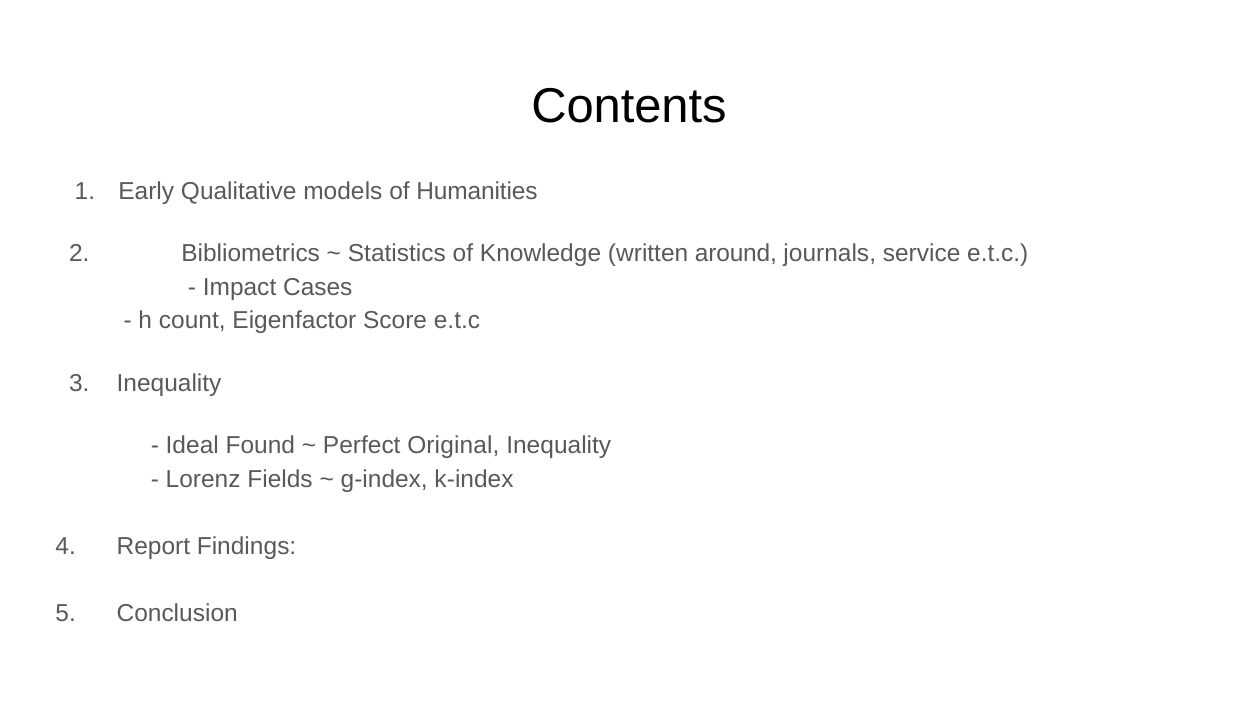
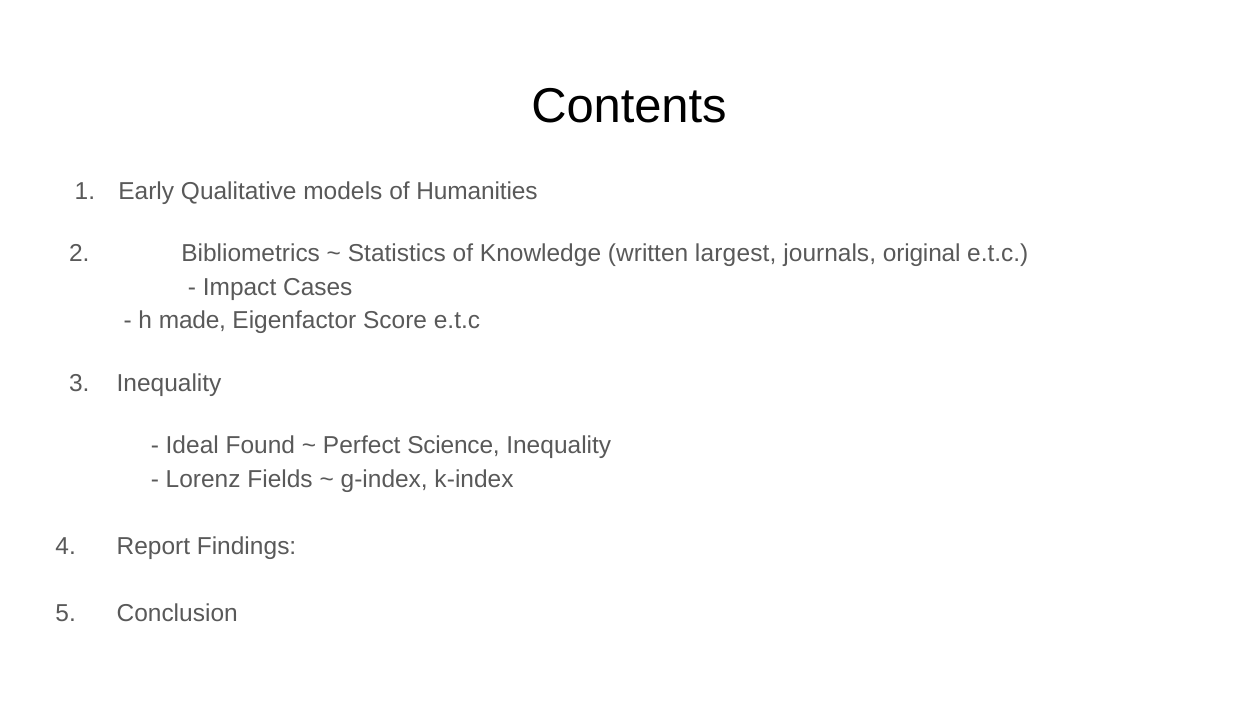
around: around -> largest (736, 254)
service: service -> original (922, 254)
count: count -> made (192, 321)
Original: Original -> Science (454, 446)
